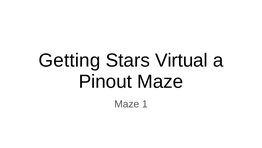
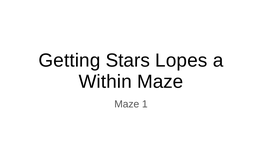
Virtual: Virtual -> Lopes (181, 60)
Pinout: Pinout -> Within (105, 81)
